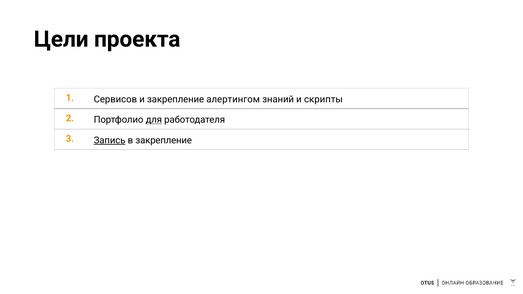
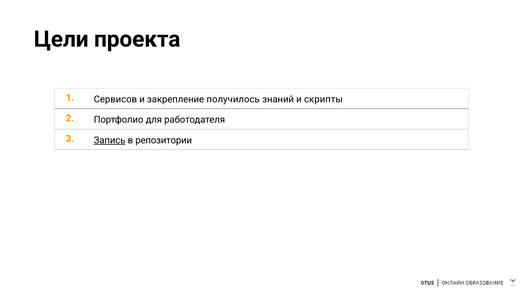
алертингом: алертингом -> получилось (233, 99)
для underline: present -> none (154, 120)
в закрепление: закрепление -> репозитории (164, 140)
